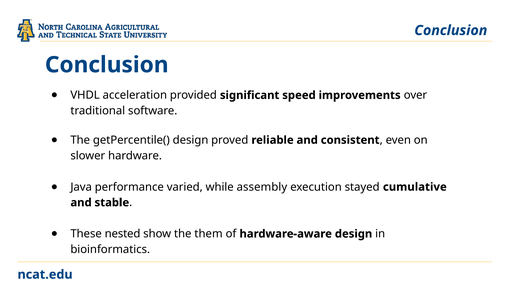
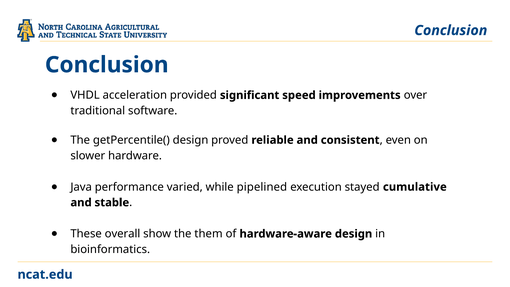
assembly: assembly -> pipelined (262, 187)
nested: nested -> overall (123, 234)
